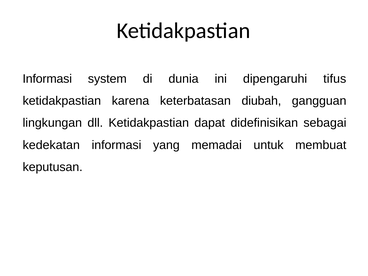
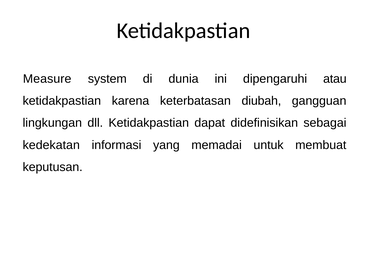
Informasi: Informasi -> Measure (47, 79)
tifus: tifus -> atau (335, 79)
